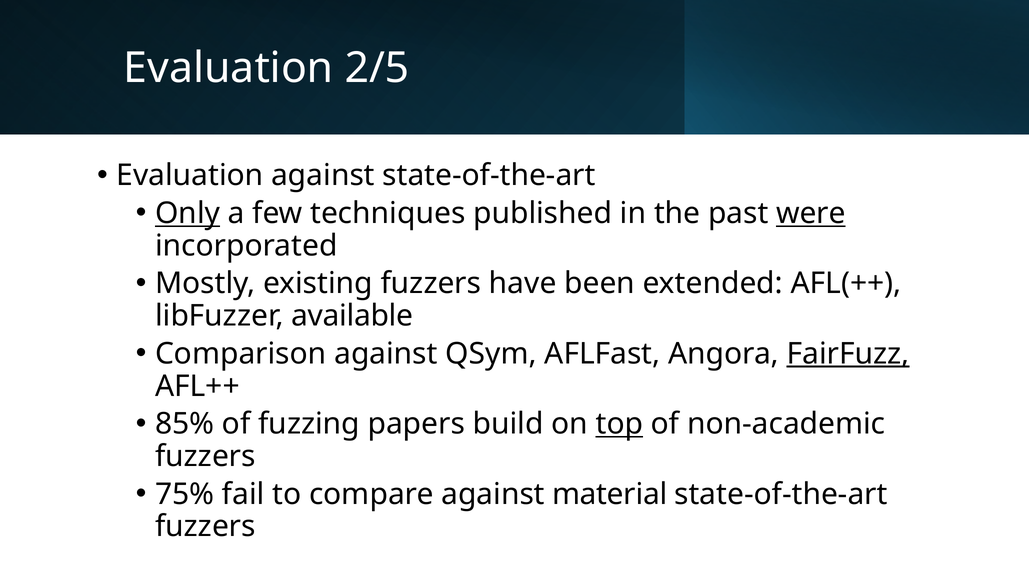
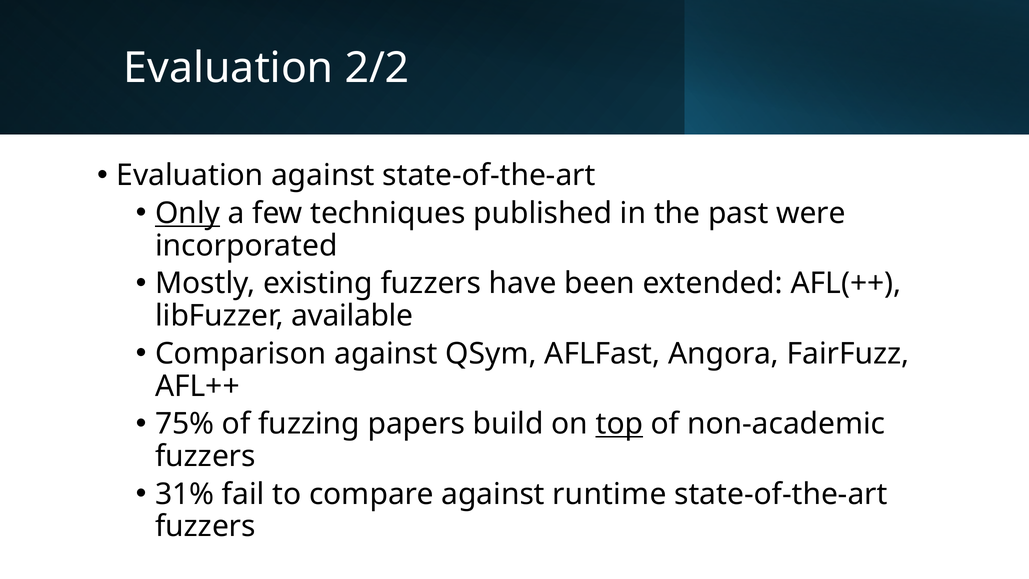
2/5: 2/5 -> 2/2 (377, 68)
were underline: present -> none (811, 213)
FairFuzz underline: present -> none (848, 354)
85%: 85% -> 75% (185, 424)
75%: 75% -> 31% (185, 494)
material: material -> runtime (609, 494)
